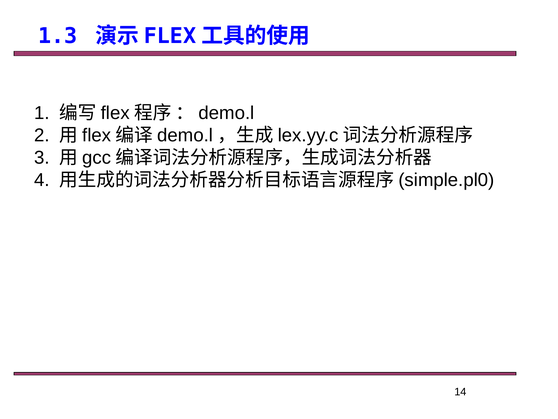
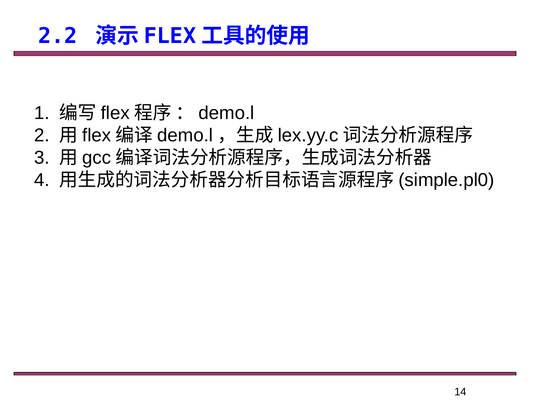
1.3: 1.3 -> 2.2 (58, 36)
